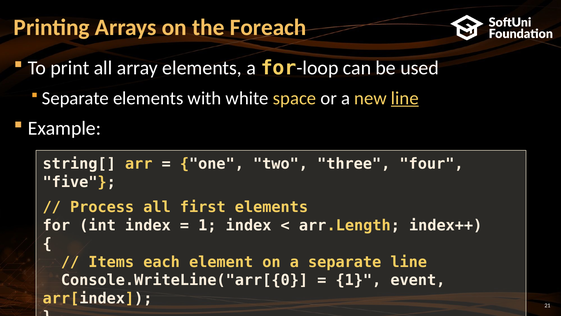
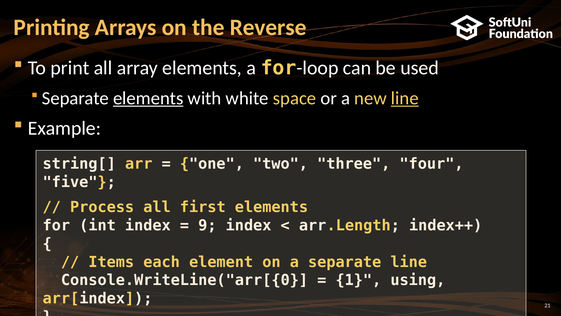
Foreach: Foreach -> Reverse (268, 27)
elements underline: none -> present (148, 98)
1: 1 -> 9 (207, 225)
event: event -> using (418, 280)
